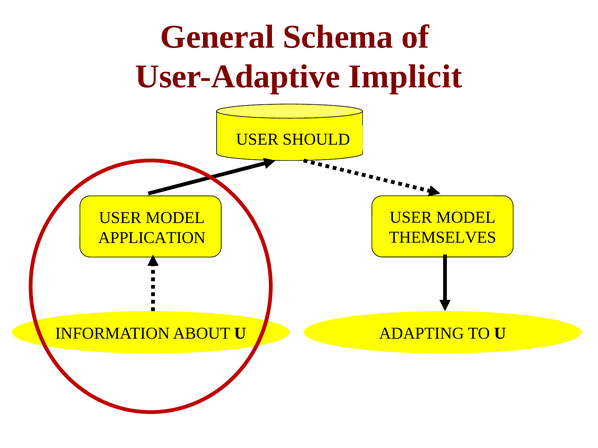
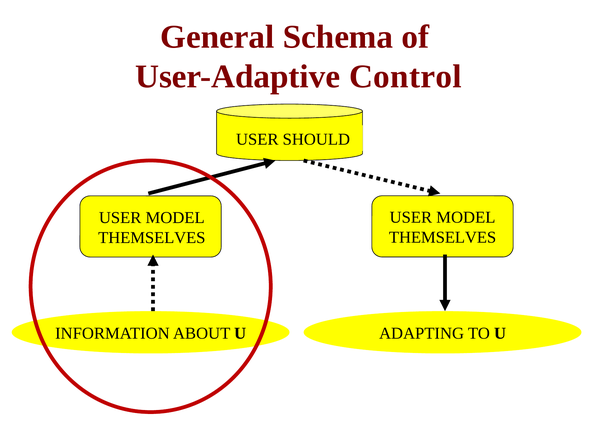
Implicit: Implicit -> Control (405, 77)
APPLICATION: APPLICATION -> THEMSELVES (152, 238)
